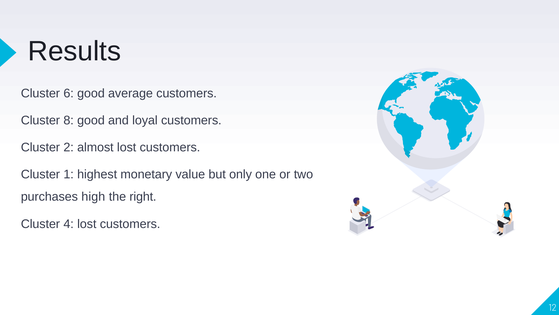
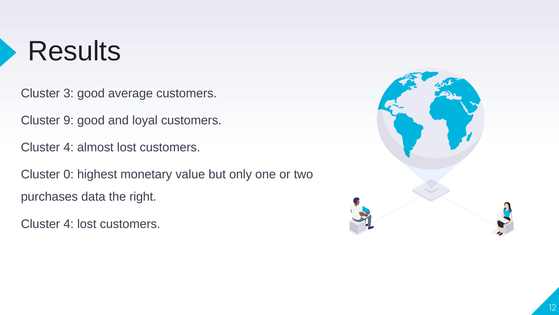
6: 6 -> 3 (69, 93)
8: 8 -> 9 (69, 120)
2: 2 -> 4 (69, 147)
1: 1 -> 0 (69, 174)
high: high -> data (93, 197)
